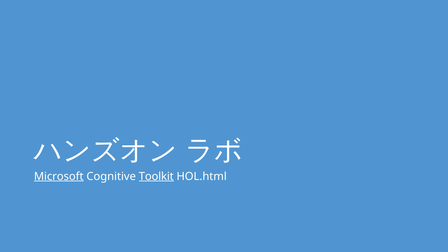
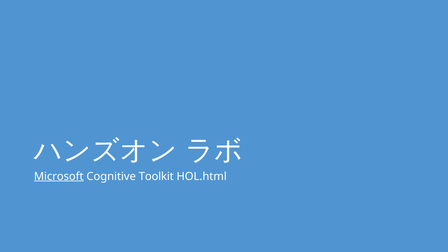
Toolkit underline: present -> none (156, 176)
